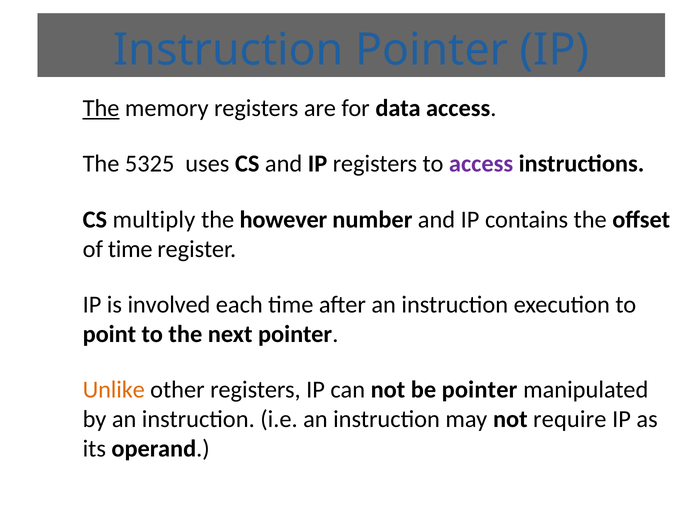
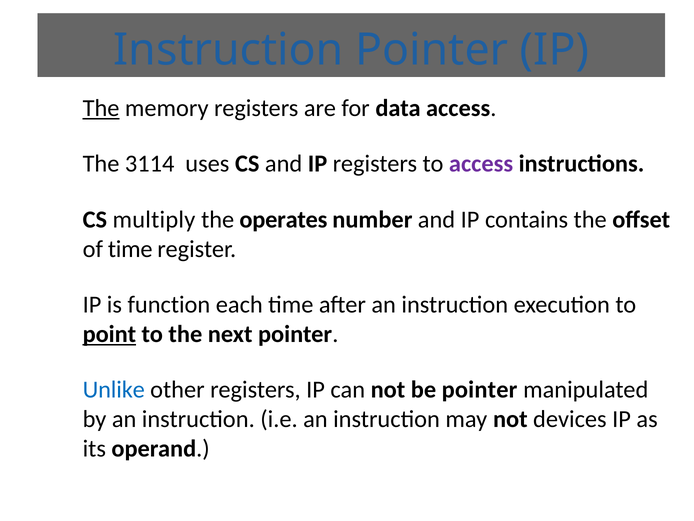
5325: 5325 -> 3114 (150, 164)
however: however -> operates (283, 219)
involved: involved -> function (169, 304)
point underline: none -> present (109, 334)
Unlike colour: orange -> blue (114, 389)
require: require -> devices (570, 419)
